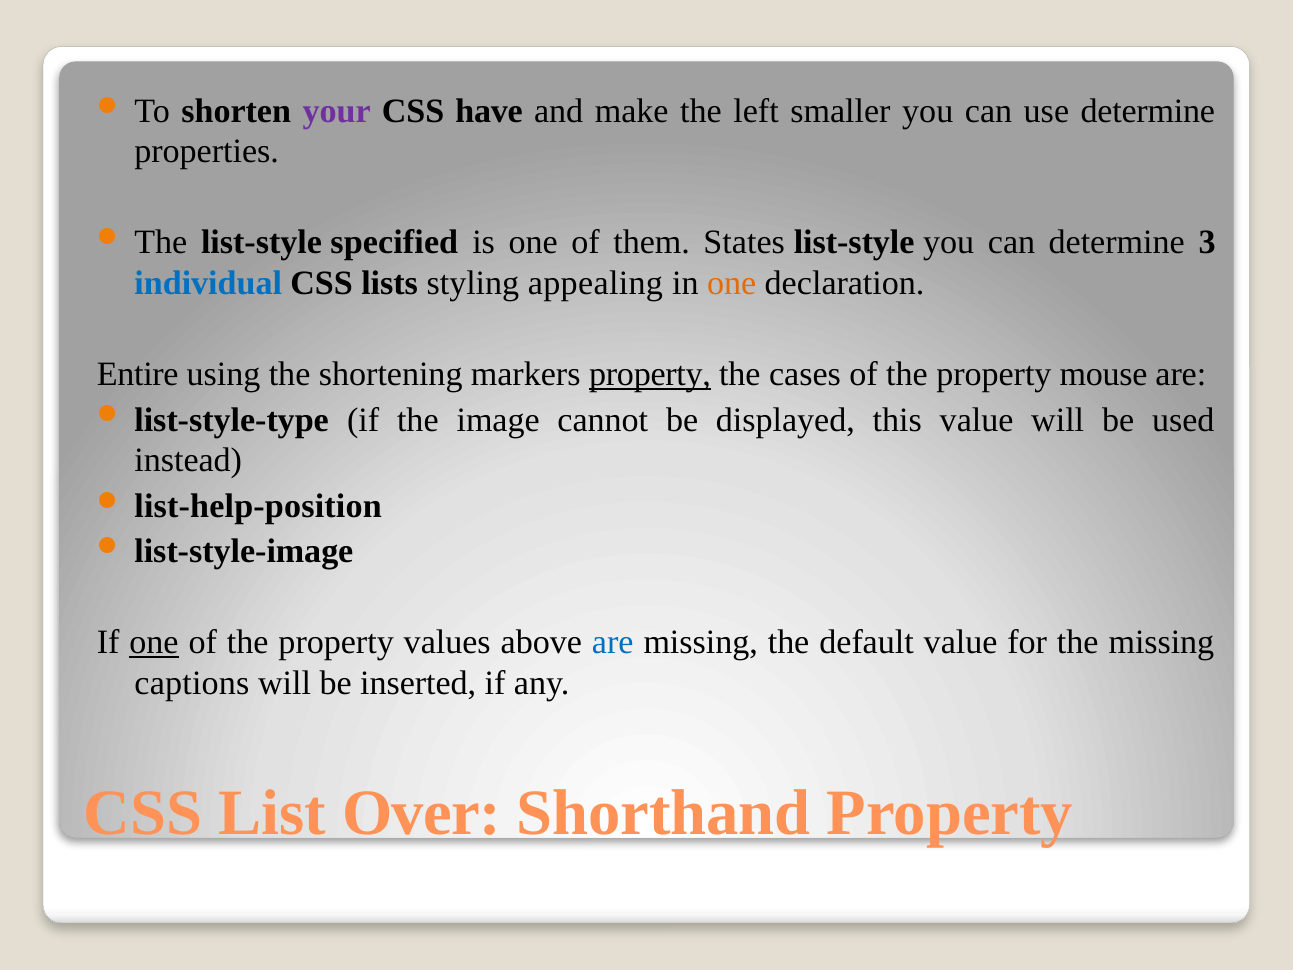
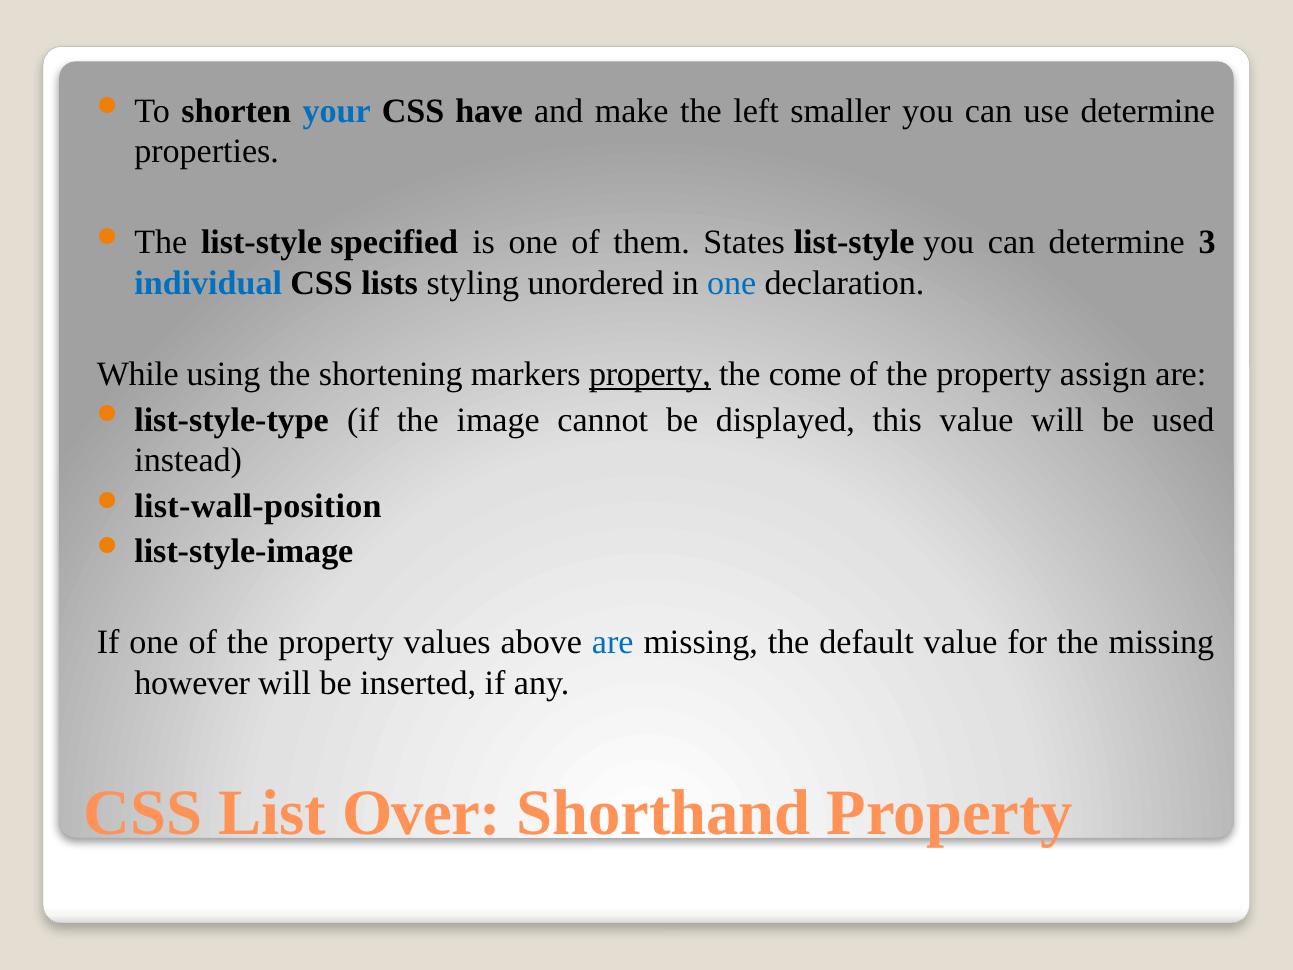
your colour: purple -> blue (337, 111)
appealing: appealing -> unordered (596, 283)
one colour: orange -> blue (732, 283)
Entire: Entire -> While (138, 374)
cases: cases -> come (805, 374)
mouse: mouse -> assign (1103, 374)
list-help-position: list-help-position -> list-wall-position (258, 506)
one underline: present -> none (154, 642)
captions: captions -> however (192, 683)
